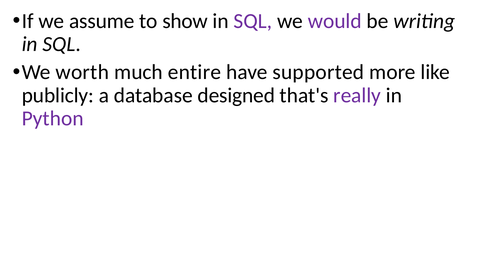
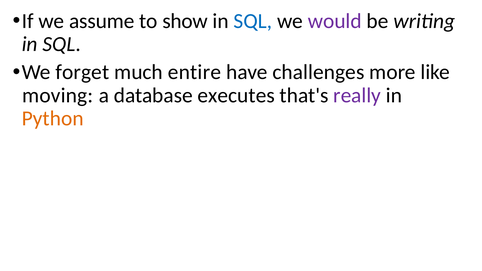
SQL colour: purple -> blue (253, 21)
worth: worth -> forget (82, 72)
supported: supported -> challenges (318, 72)
publicly: publicly -> moving (58, 95)
designed: designed -> executes (236, 95)
Python colour: purple -> orange (53, 119)
